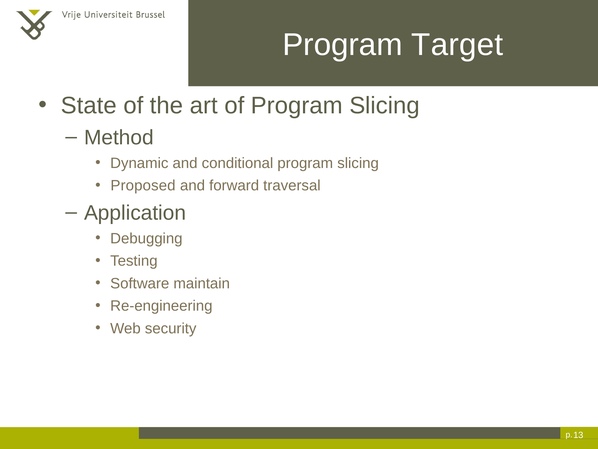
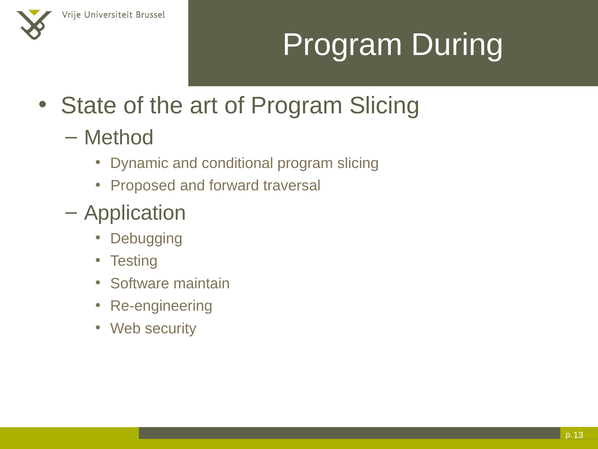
Target: Target -> During (457, 45)
